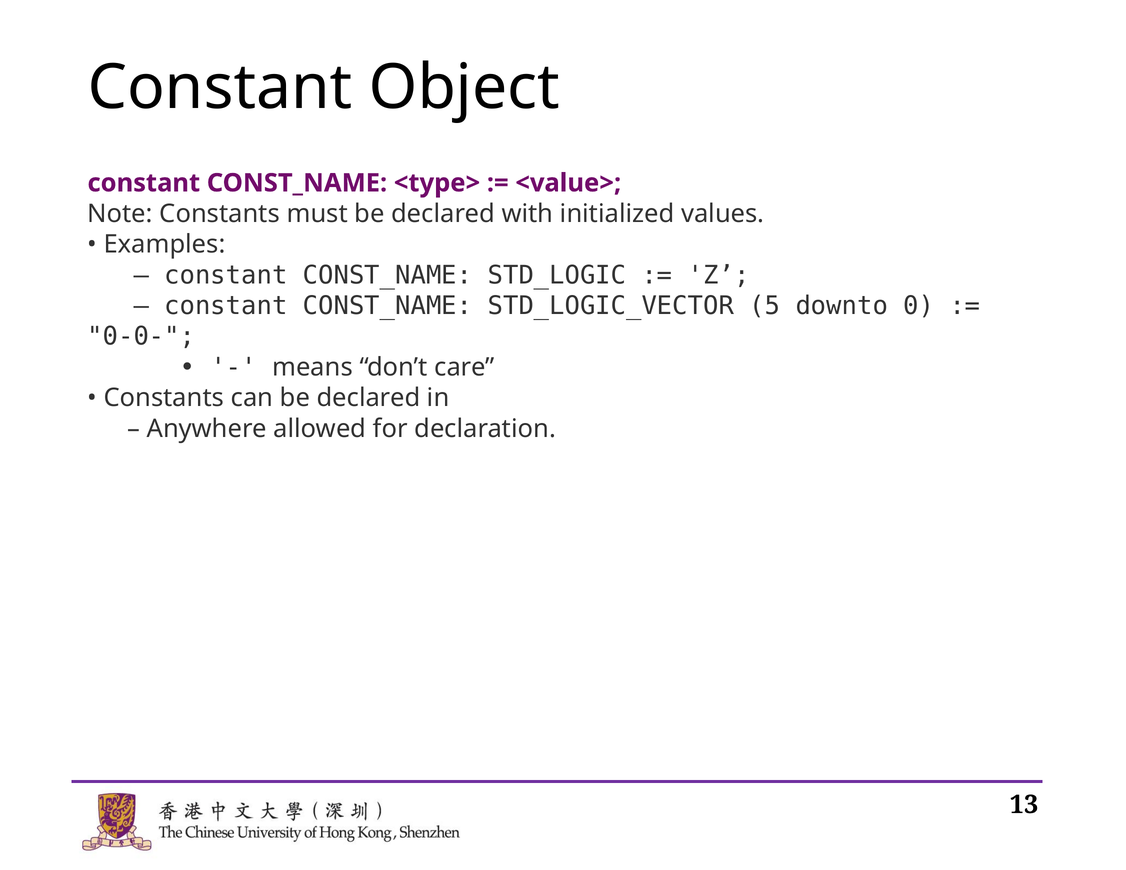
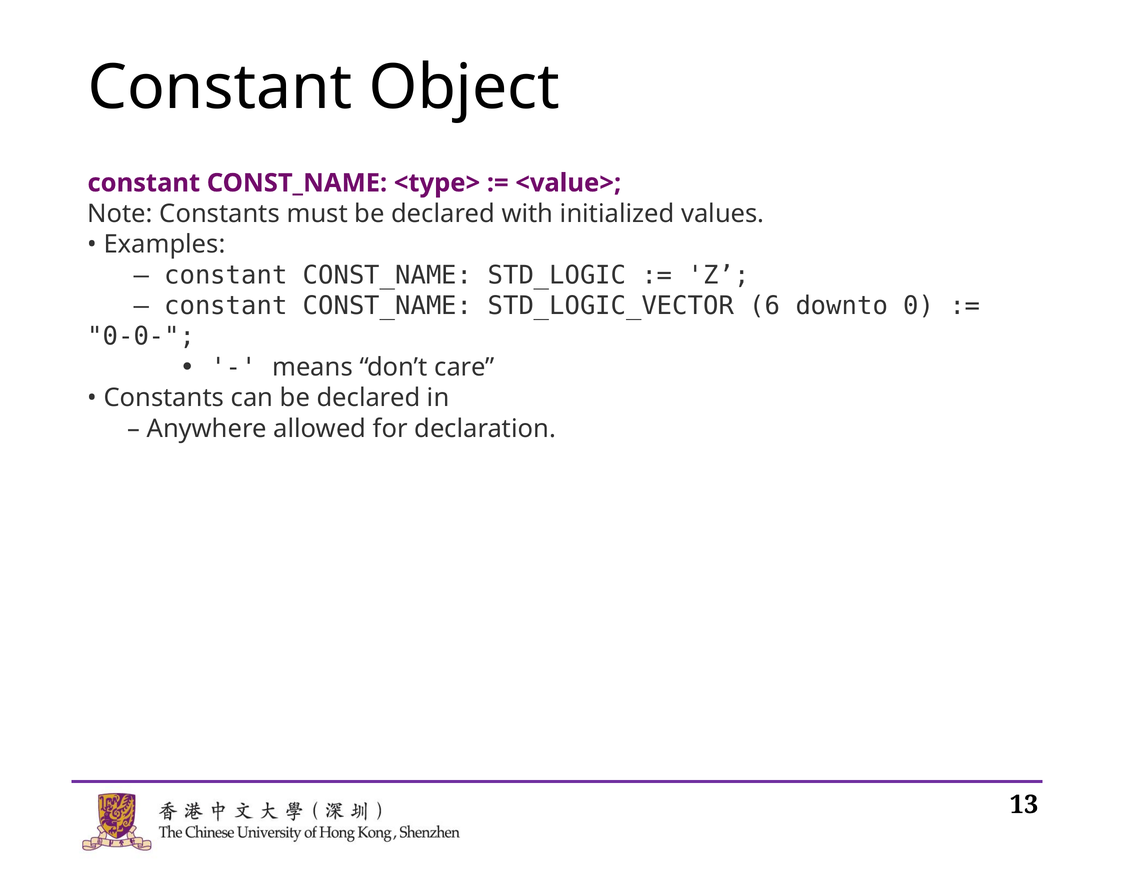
5: 5 -> 6 (765, 306)
